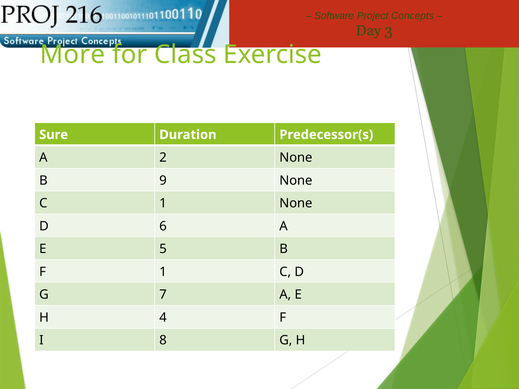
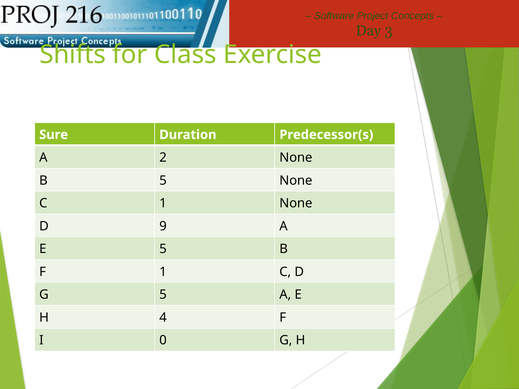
More: More -> Shifts (73, 55)
B 9: 9 -> 5 (163, 181)
6: 6 -> 9 (163, 226)
G 7: 7 -> 5 (163, 295)
8: 8 -> 0 (163, 341)
